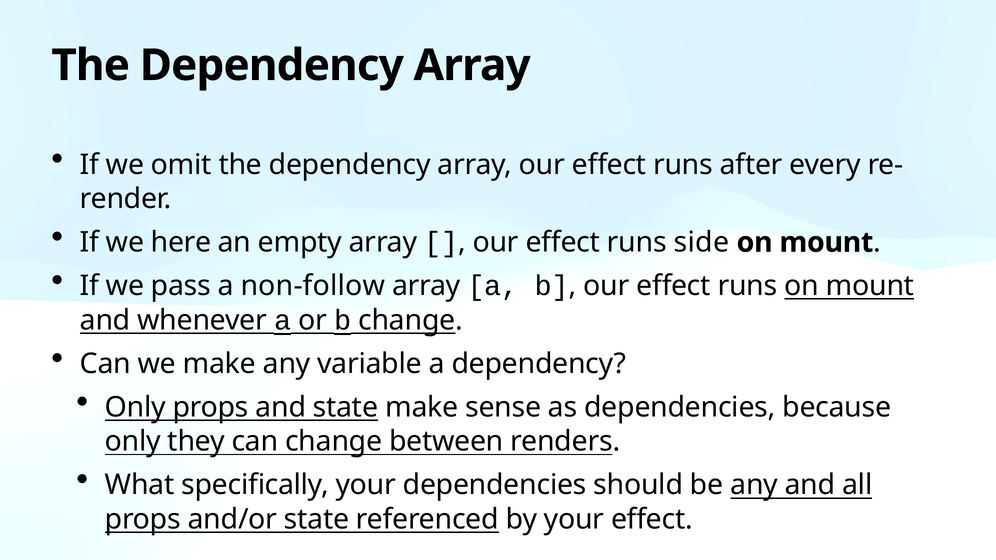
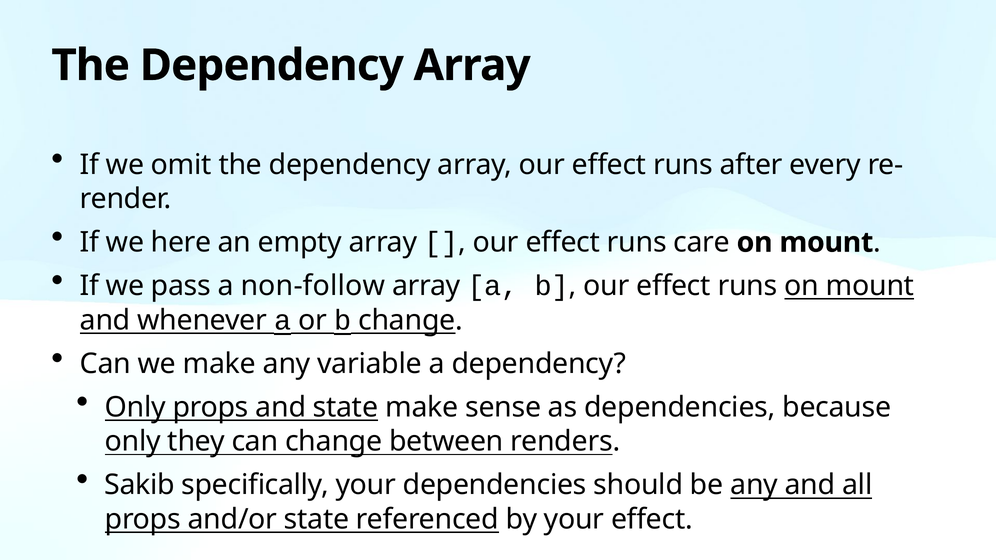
side: side -> care (702, 242)
What: What -> Sakib (140, 485)
